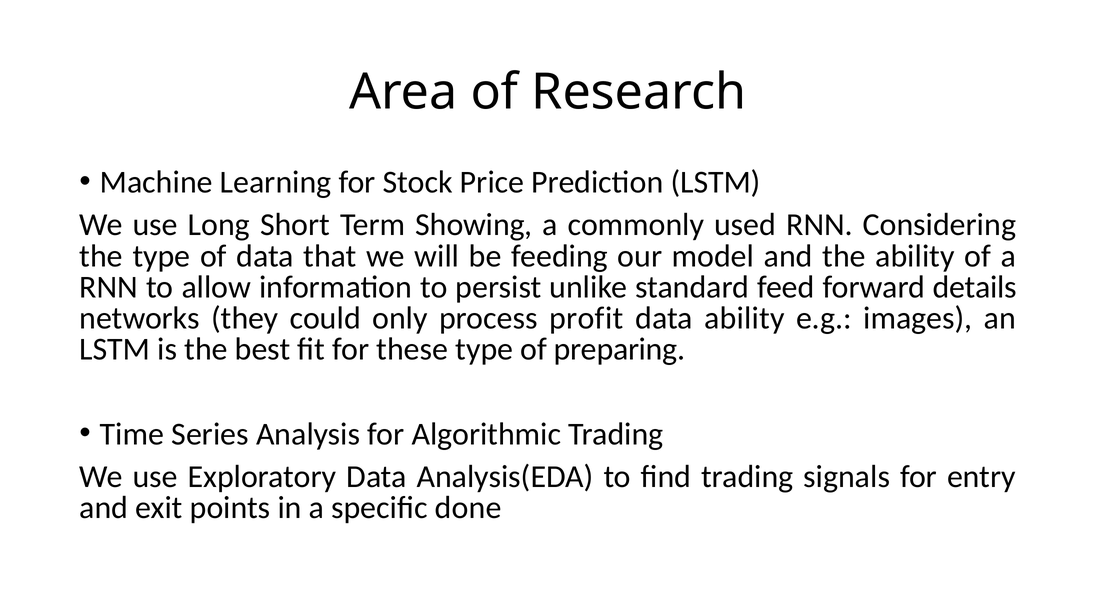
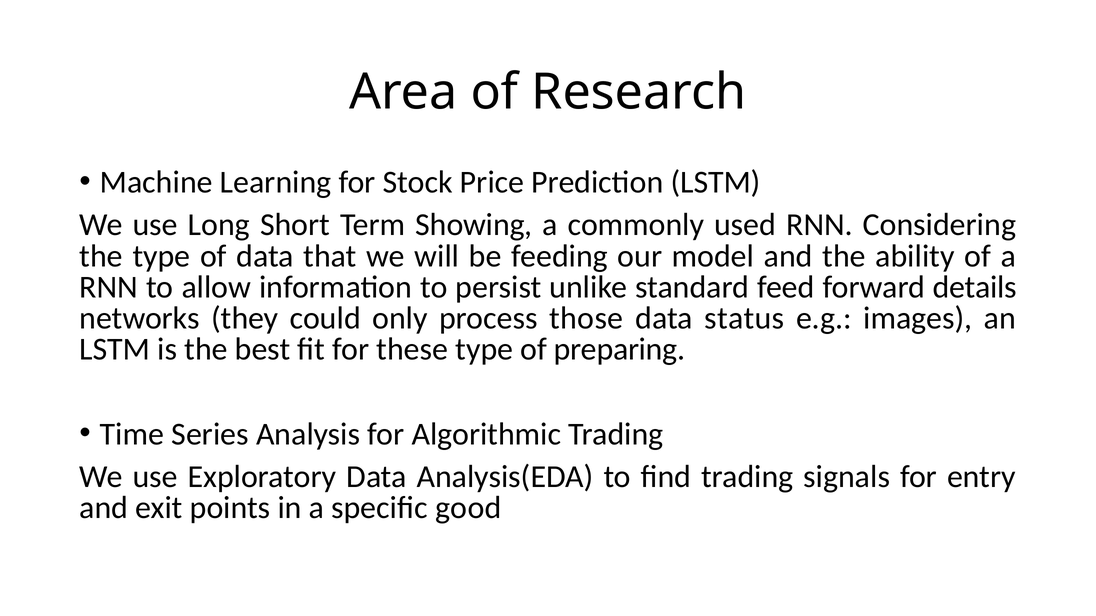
profit: profit -> those (586, 318)
data ability: ability -> status (744, 318)
done: done -> good (468, 508)
